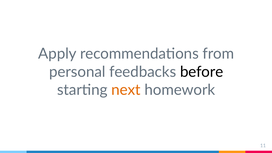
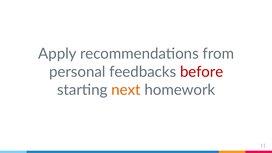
before colour: black -> red (202, 72)
